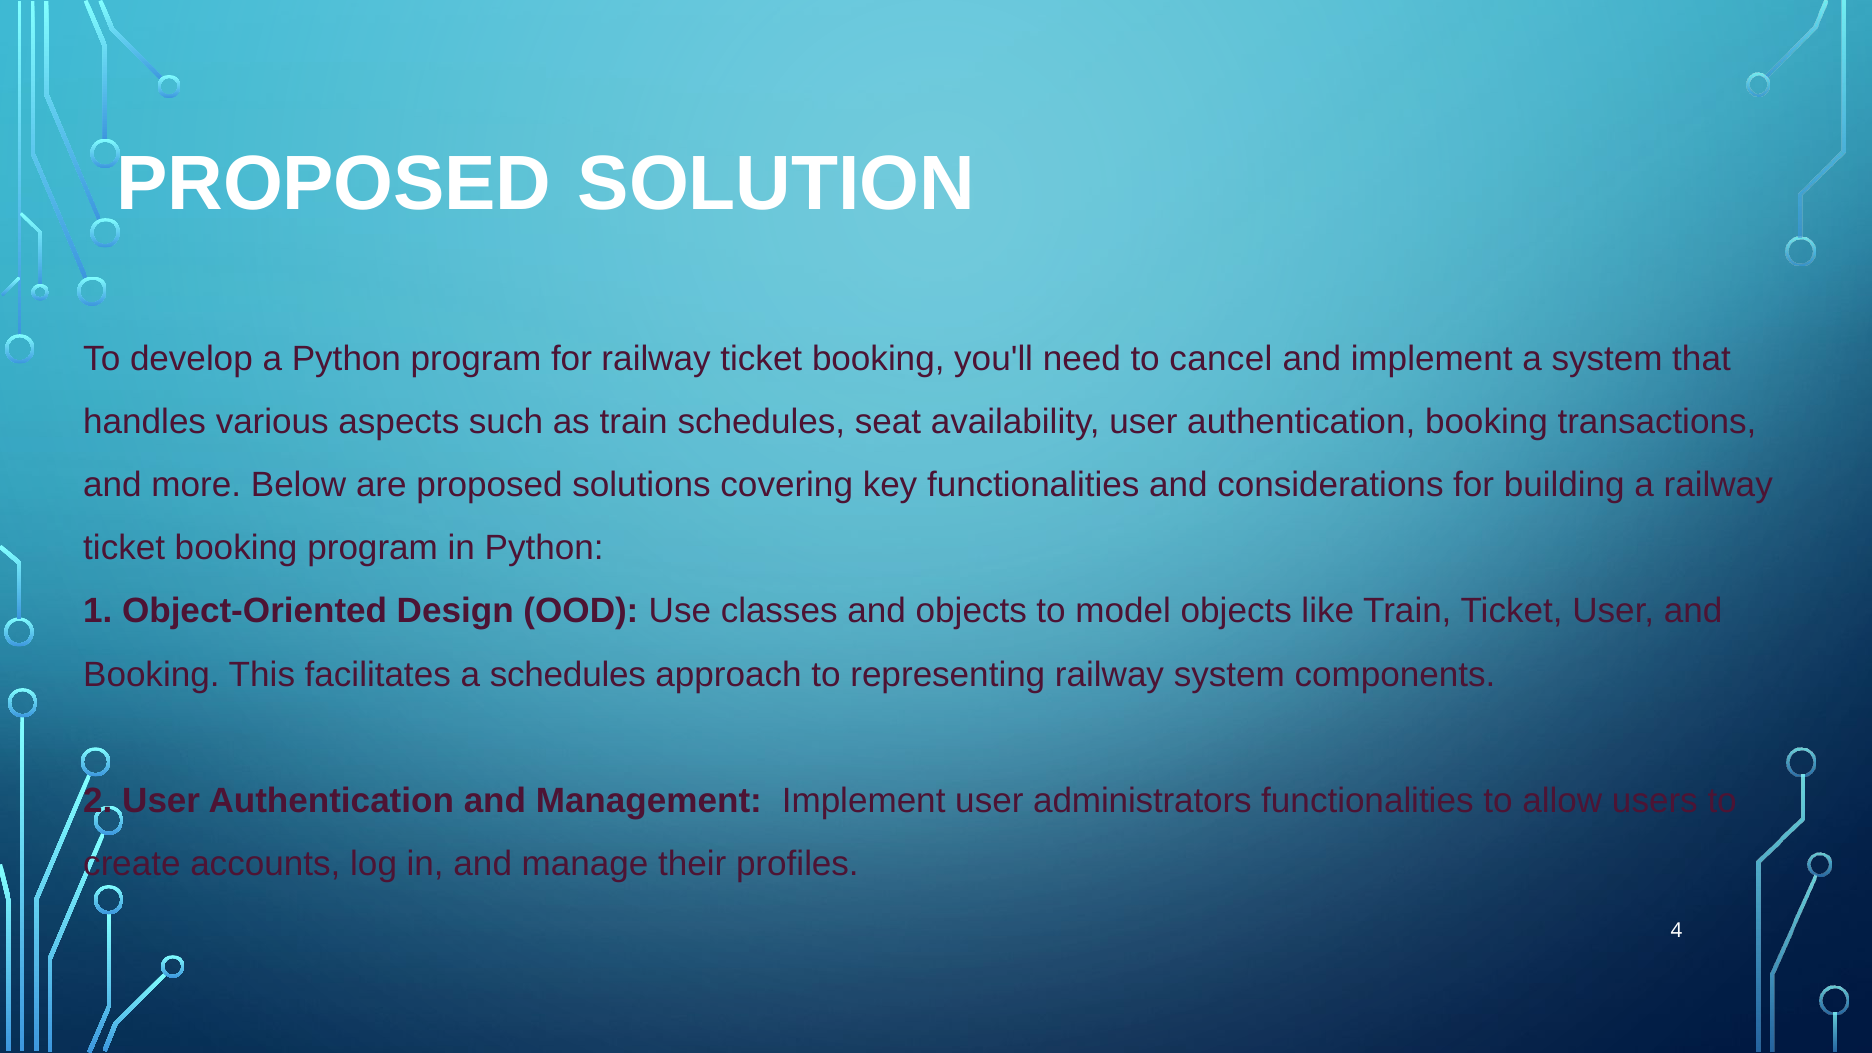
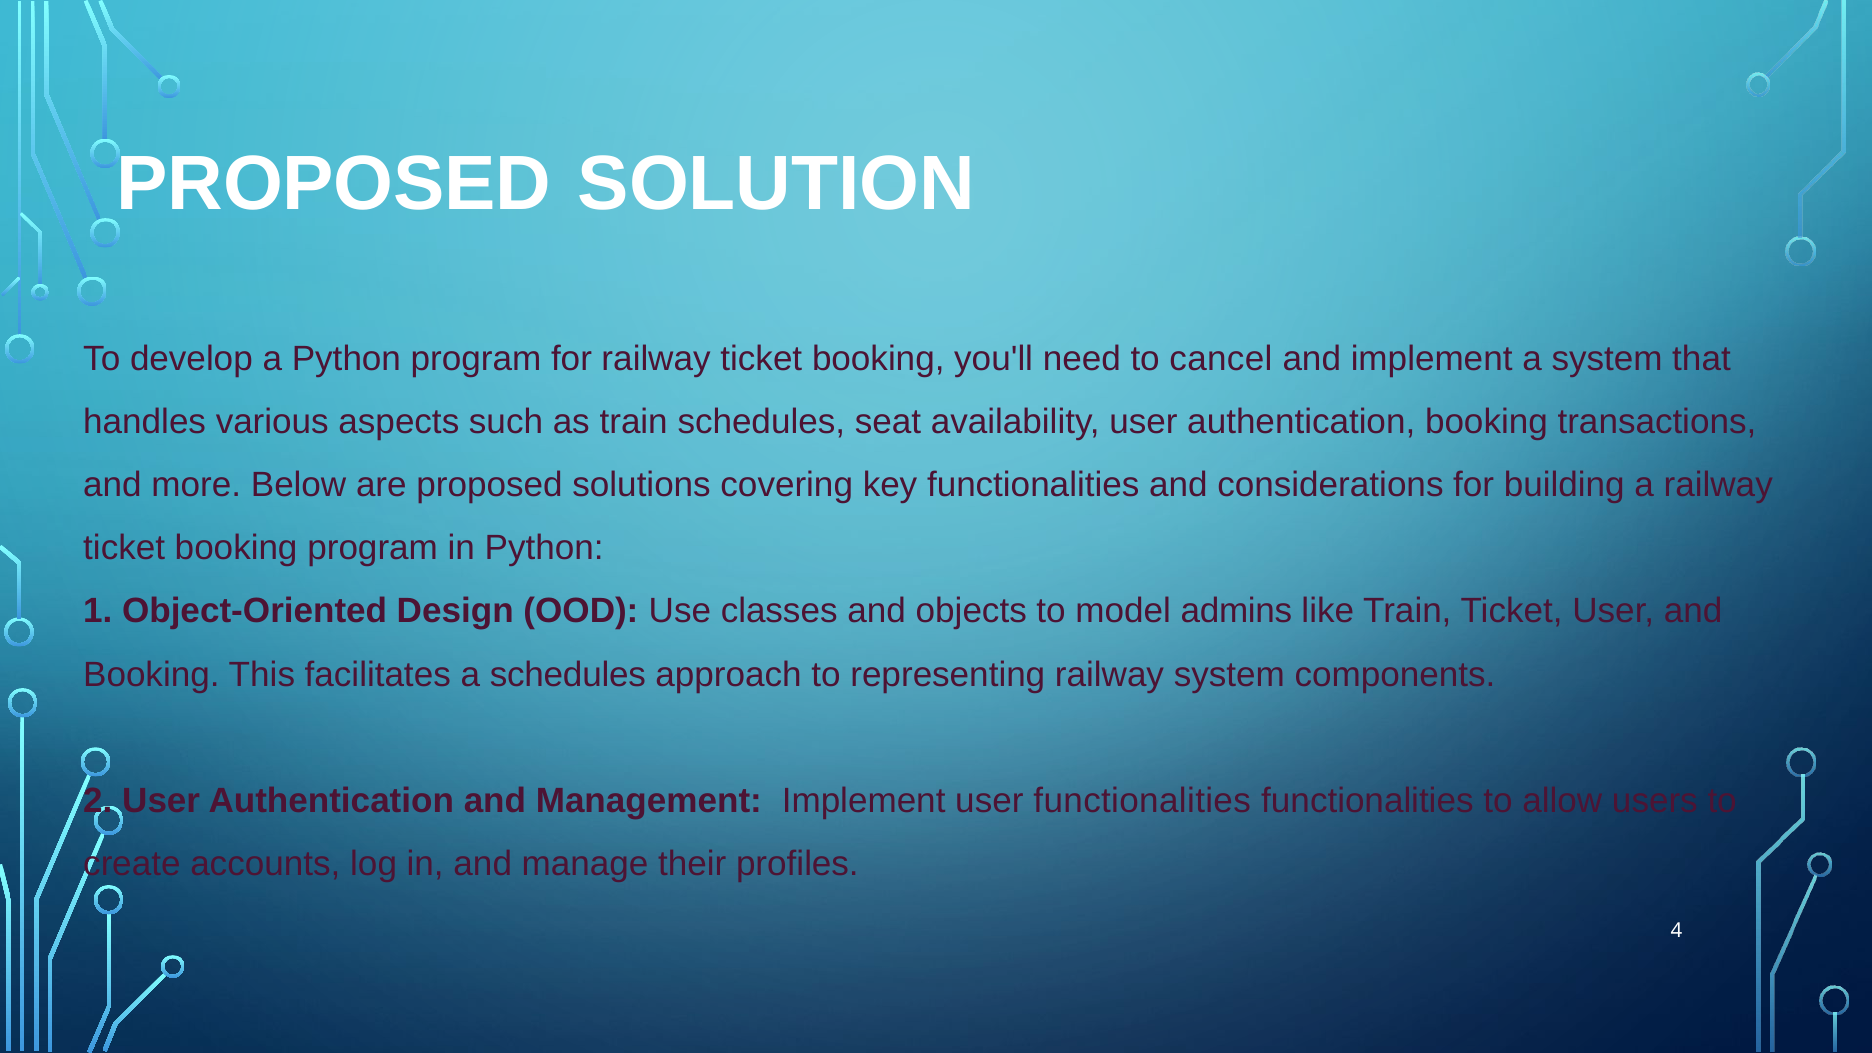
model objects: objects -> admins (1236, 611)
user administrators: administrators -> functionalities (1142, 801)
